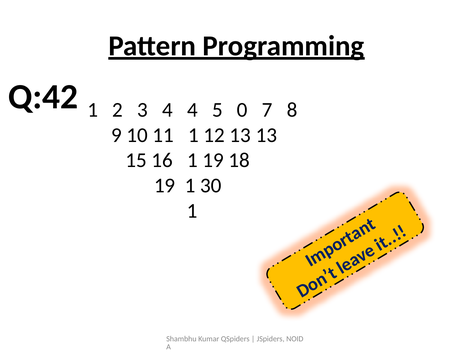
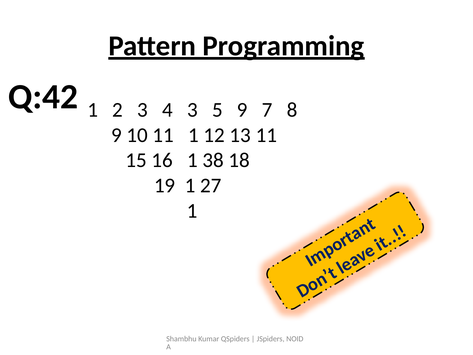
4 4: 4 -> 3 (192, 110)
5 0: 0 -> 9 (242, 110)
13 13: 13 -> 11 (266, 135)
1 19: 19 -> 38 (213, 160)
30: 30 -> 27 (211, 185)
